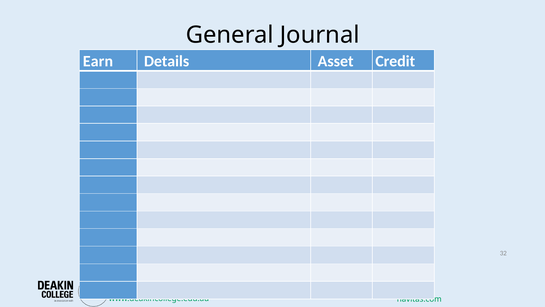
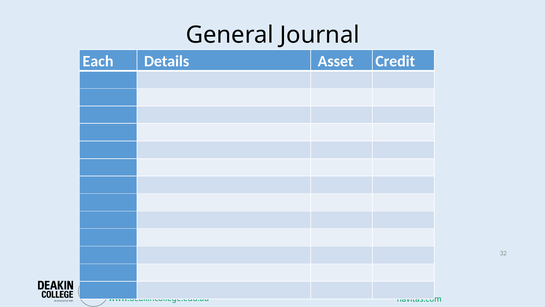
Earn: Earn -> Each (98, 61)
